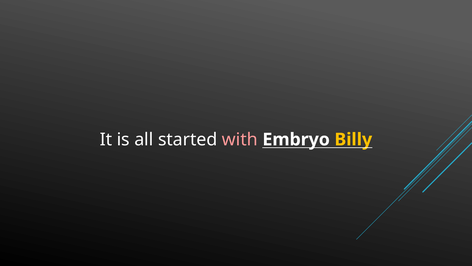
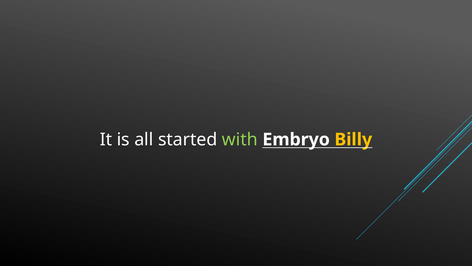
with colour: pink -> light green (240, 139)
